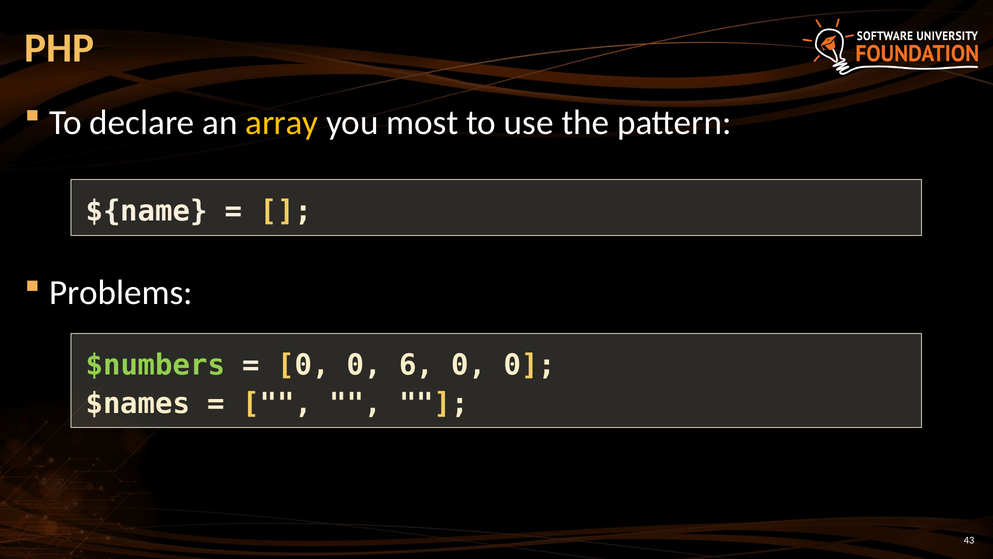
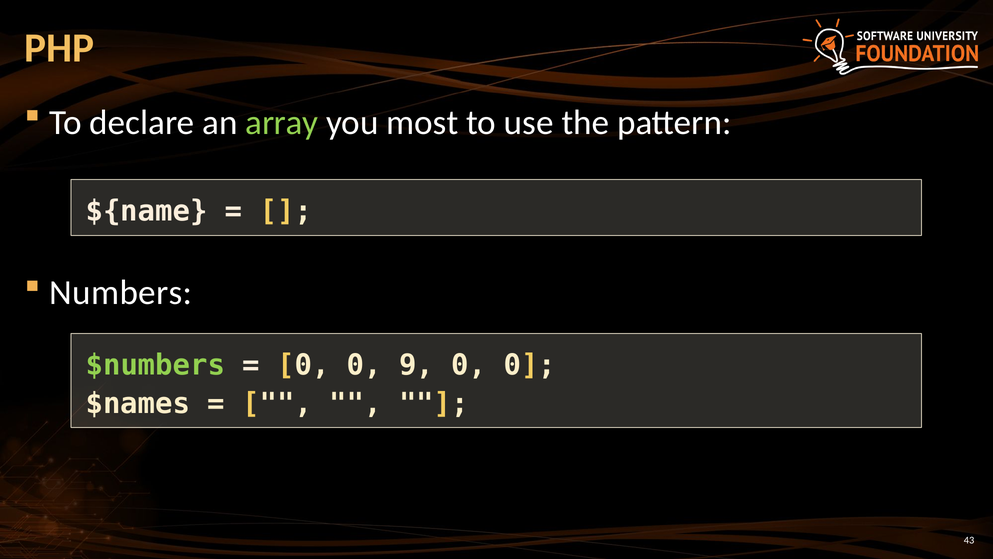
array colour: yellow -> light green (282, 122)
Problems: Problems -> Numbers (121, 293)
6: 6 -> 9 (416, 365)
